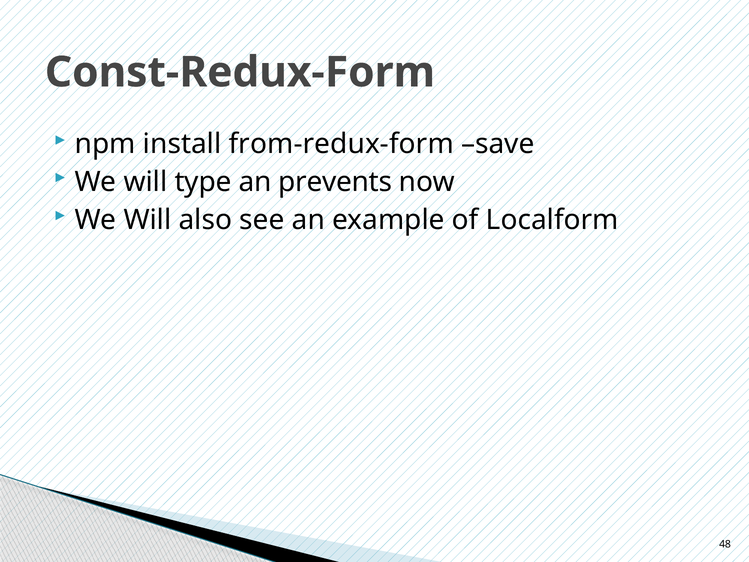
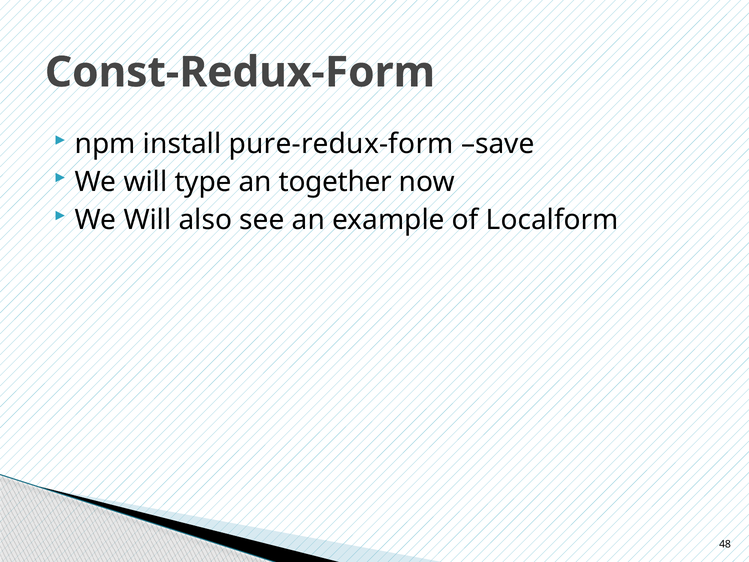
from-redux-form: from-redux-form -> pure-redux-form (341, 144)
prevents: prevents -> together (335, 182)
